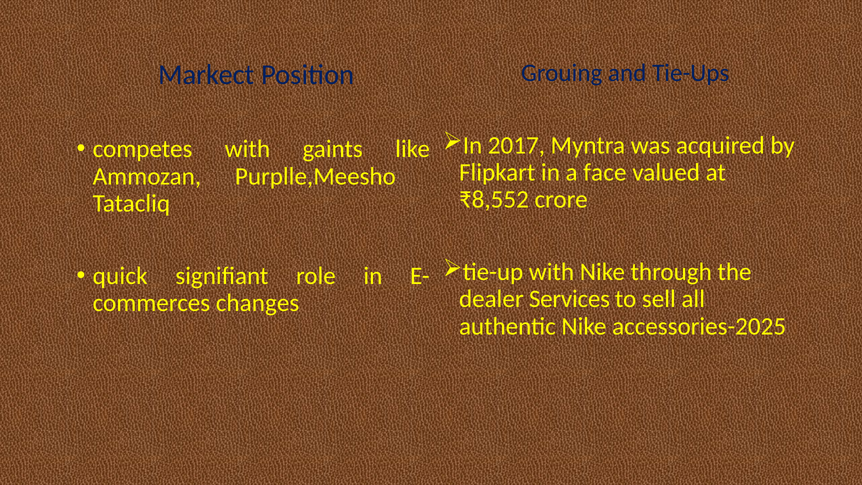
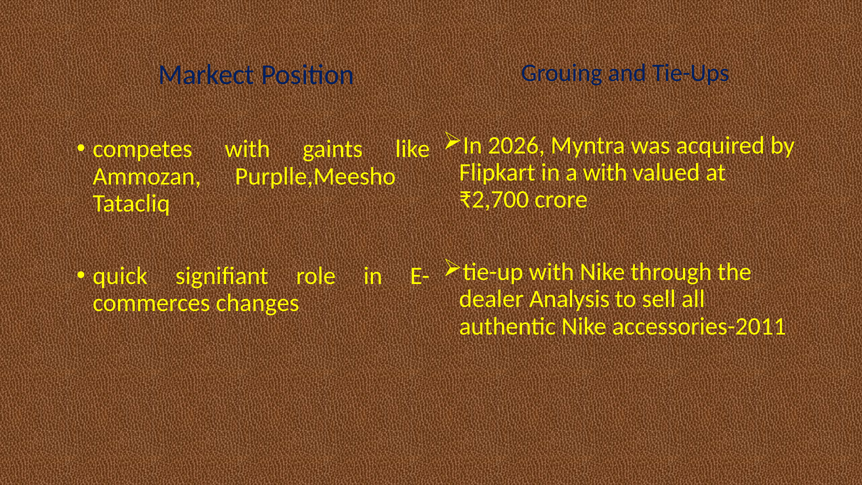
2017: 2017 -> 2026 (516, 145)
a face: face -> with (605, 172)
₹8,552: ₹8,552 -> ₹2,700 (494, 200)
Services: Services -> Analysis (569, 299)
accessories-2025: accessories-2025 -> accessories-2011 (699, 326)
